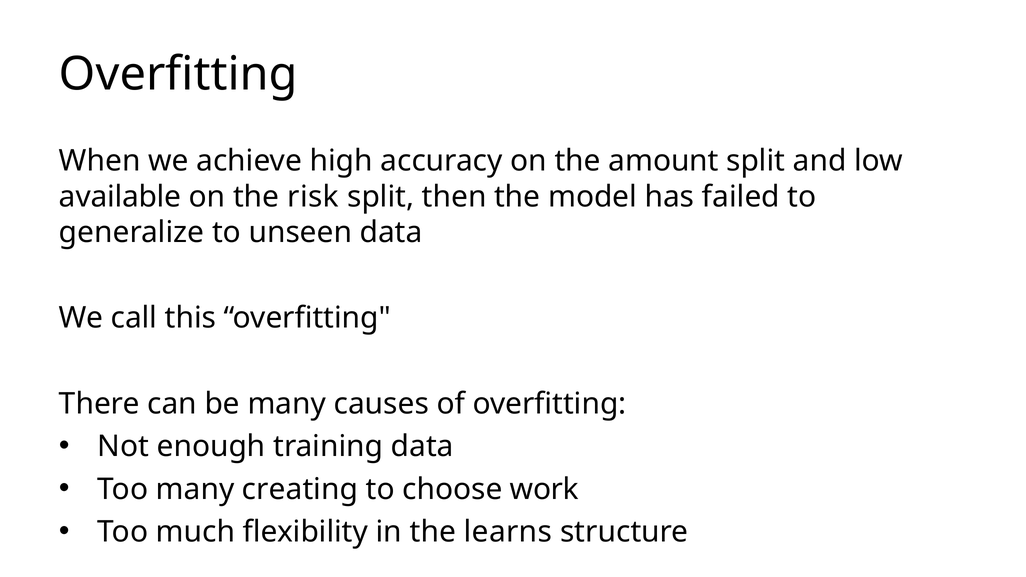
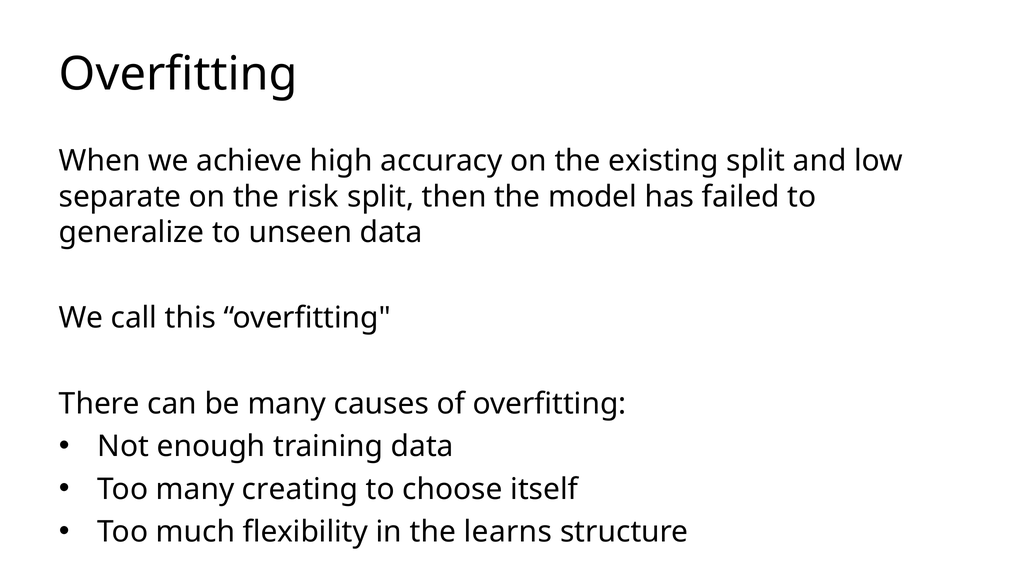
amount: amount -> existing (663, 161)
available: available -> separate (120, 197)
work: work -> itself (544, 489)
